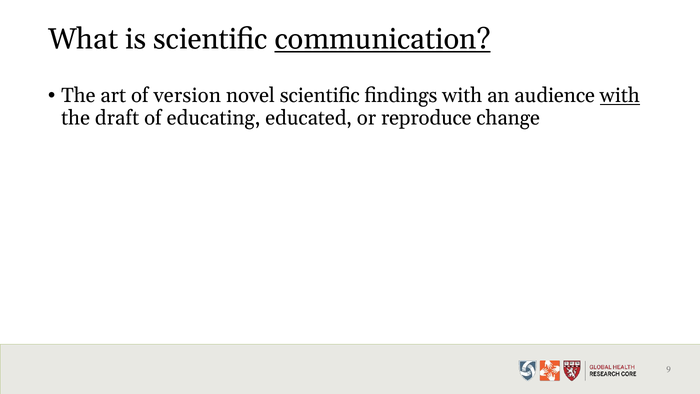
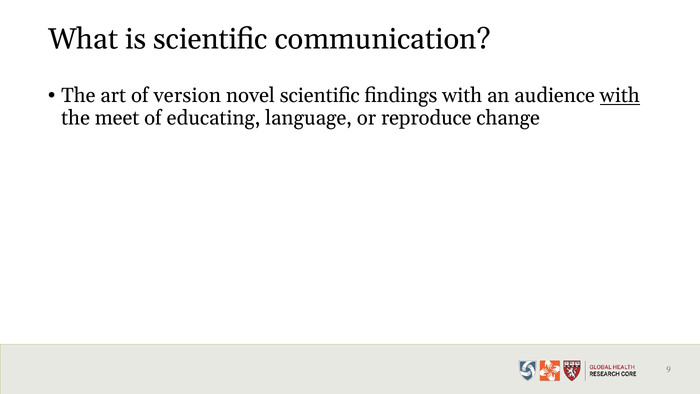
communication underline: present -> none (383, 39)
draft: draft -> meet (117, 118)
educated: educated -> language (309, 118)
